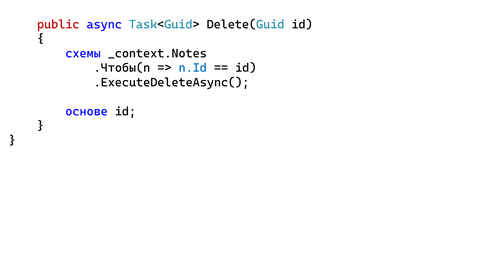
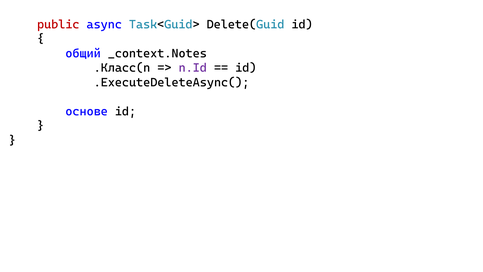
схемы: схемы -> общий (83, 53)
.Чтобы(n: .Чтобы(n -> .Класс(n (122, 68)
n.Id colour: blue -> purple (193, 68)
